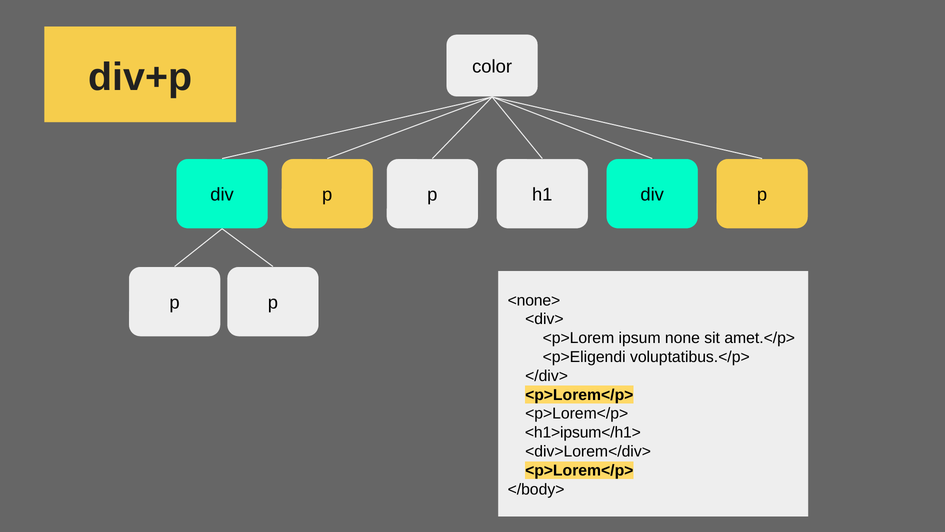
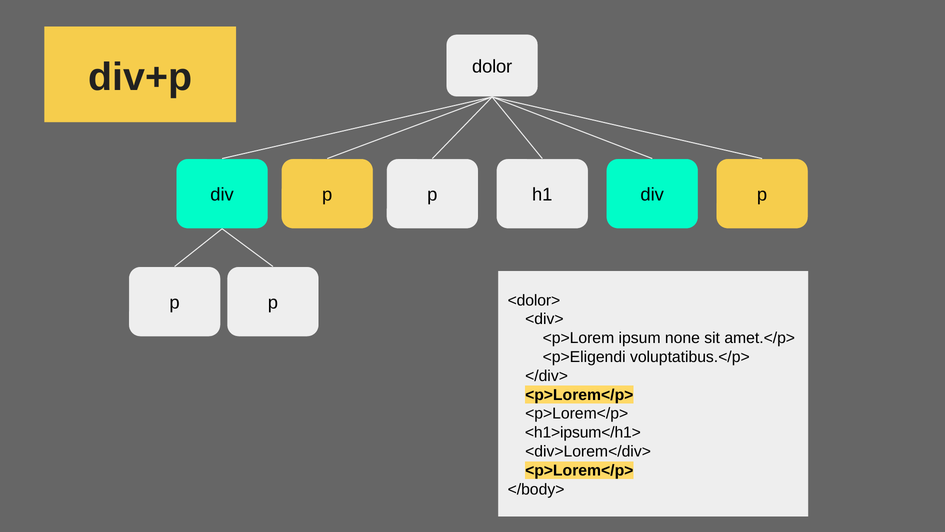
color: color -> dolor (492, 67)
<none>: <none> -> <dolor> (534, 300)
